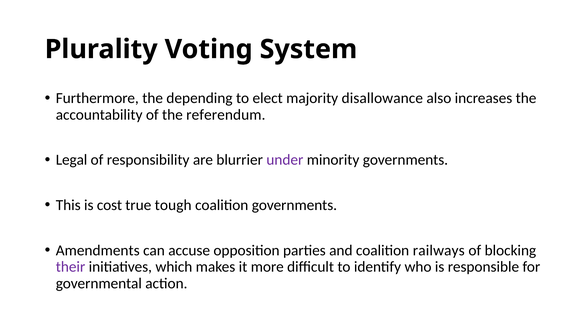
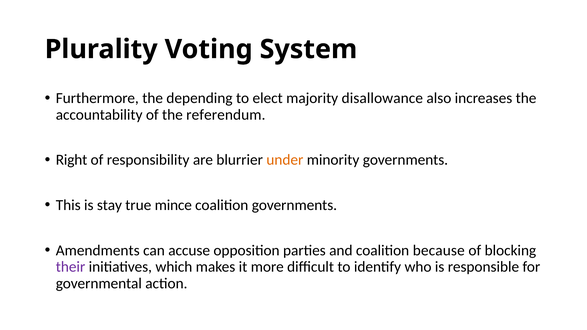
Legal: Legal -> Right (72, 160)
under colour: purple -> orange (285, 160)
cost: cost -> stay (109, 205)
tough: tough -> mince (173, 205)
railways: railways -> because (439, 250)
